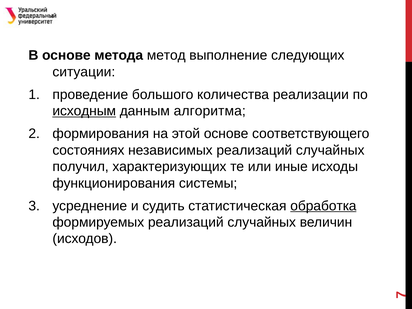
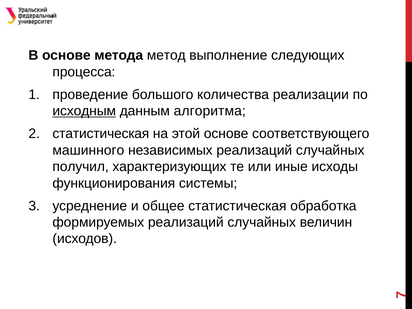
ситуации: ситуации -> процесса (84, 72)
формирования: формирования -> статистическая (101, 134)
состояниях: состояниях -> машинного (88, 150)
судить: судить -> общее (163, 206)
обработка underline: present -> none (323, 206)
